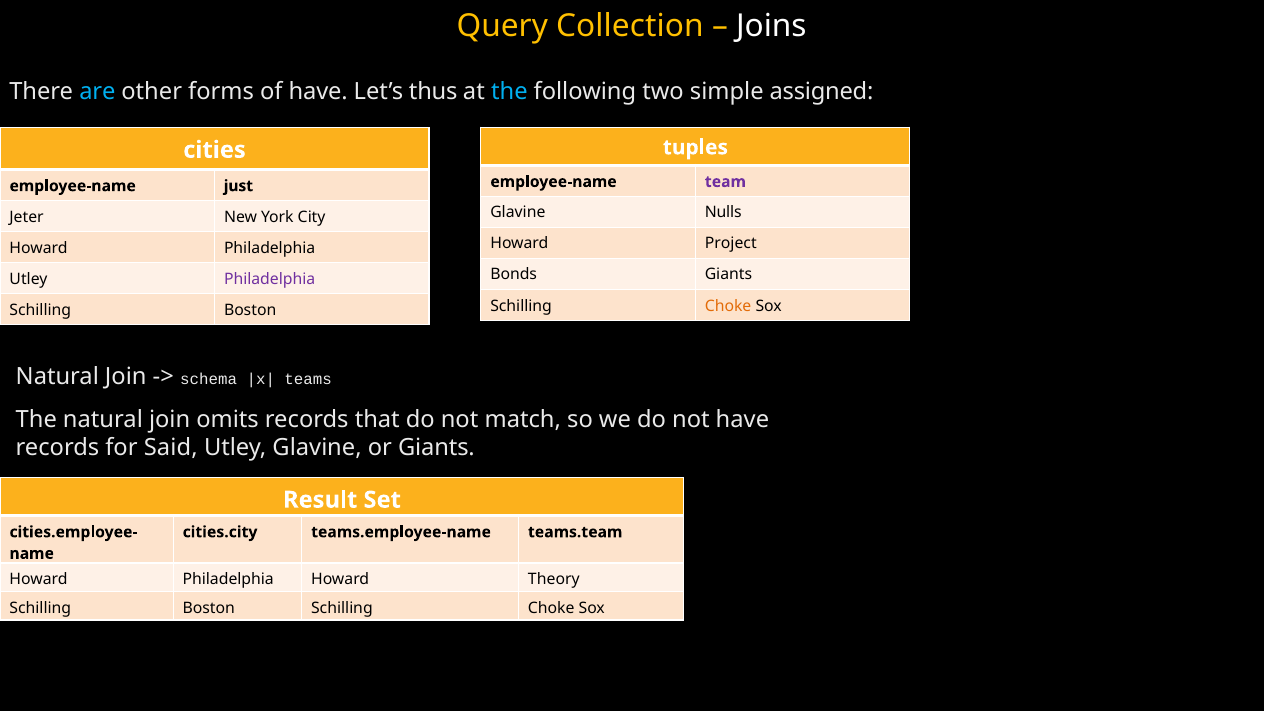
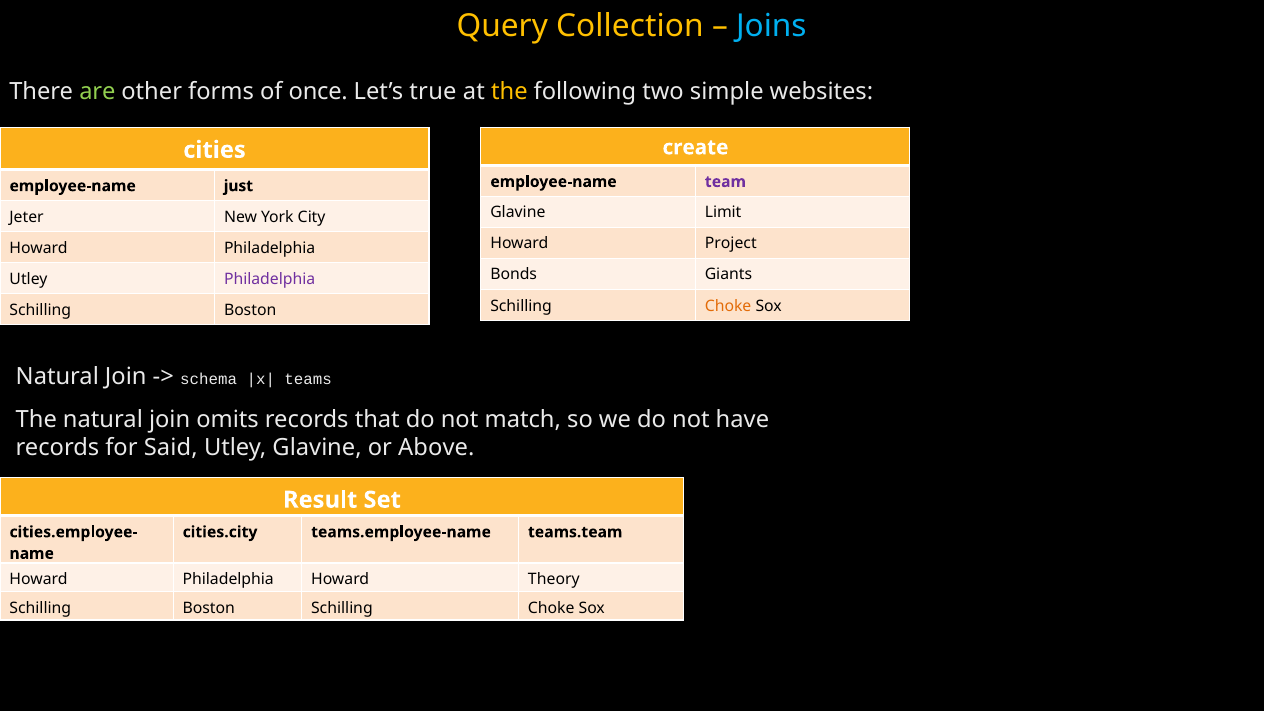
Joins colour: white -> light blue (771, 26)
are colour: light blue -> light green (97, 92)
of have: have -> once (318, 92)
thus: thus -> true (433, 92)
the colour: light blue -> yellow (509, 92)
assigned: assigned -> websites (821, 92)
tuples: tuples -> create (695, 147)
Nulls: Nulls -> Limit (723, 213)
or Giants: Giants -> Above (436, 448)
